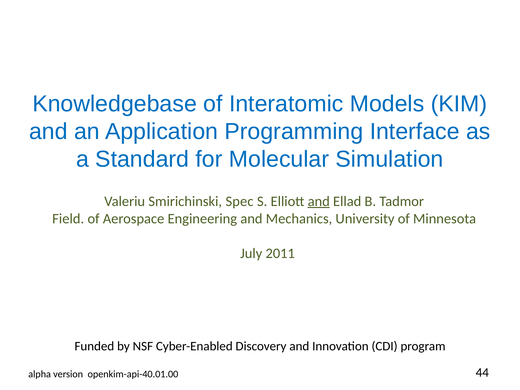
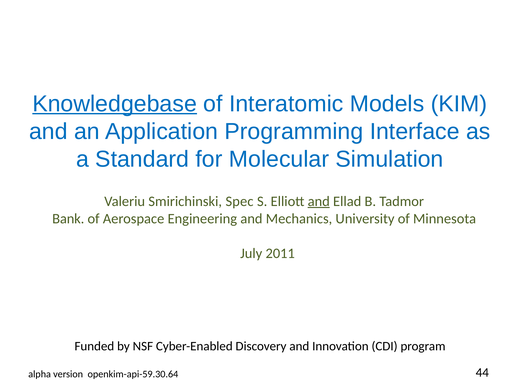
Knowledgebase underline: none -> present (115, 104)
Field: Field -> Bank (68, 219)
openkim-api-40.01.00: openkim-api-40.01.00 -> openkim-api-59.30.64 (133, 374)
